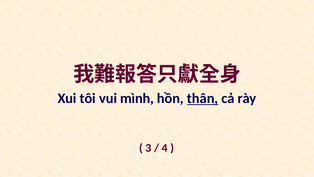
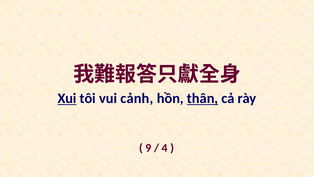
Xui underline: none -> present (67, 98)
mình: mình -> cảnh (137, 98)
3: 3 -> 9 (148, 148)
